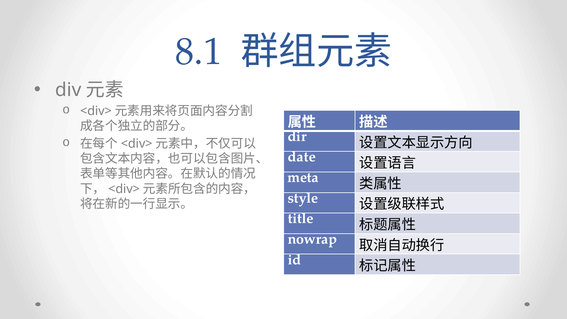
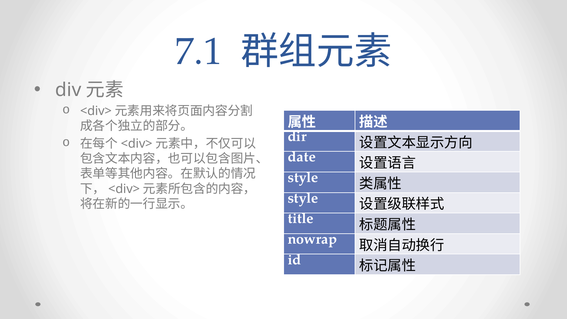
8.1: 8.1 -> 7.1 (199, 52)
meta: meta -> style (303, 177)
